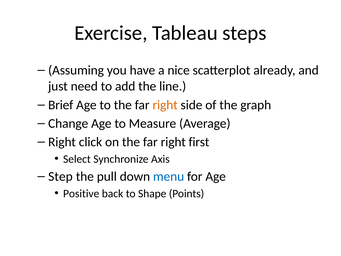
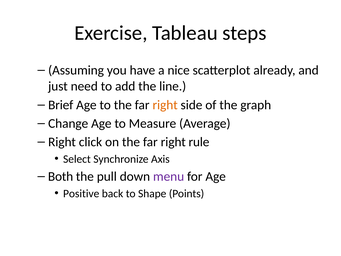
first: first -> rule (199, 142)
Step: Step -> Both (61, 176)
menu colour: blue -> purple (169, 176)
